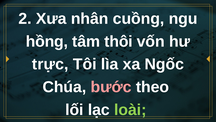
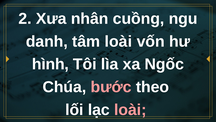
hồng: hồng -> danh (47, 41)
tâm thôi: thôi -> loài (118, 41)
trực: trực -> hình (50, 64)
loài colour: light green -> pink (130, 109)
